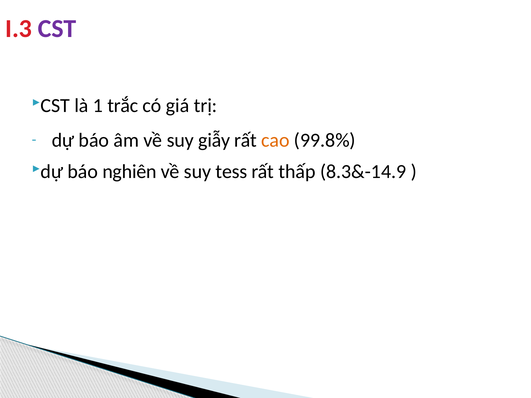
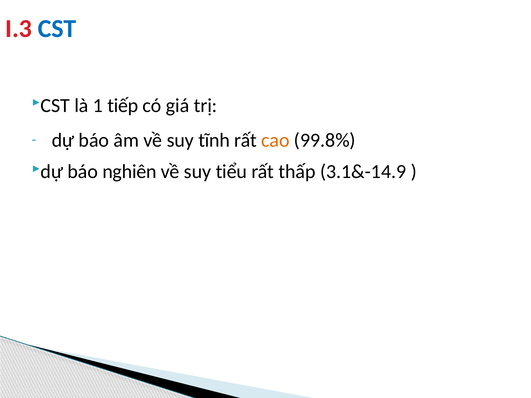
CST colour: purple -> blue (57, 29)
trắc: trắc -> tiếp (123, 106)
giẫy: giẫy -> tĩnh (214, 140)
tess: tess -> tiểu (231, 172)
8.3&-14.9: 8.3&-14.9 -> 3.1&-14.9 (363, 172)
